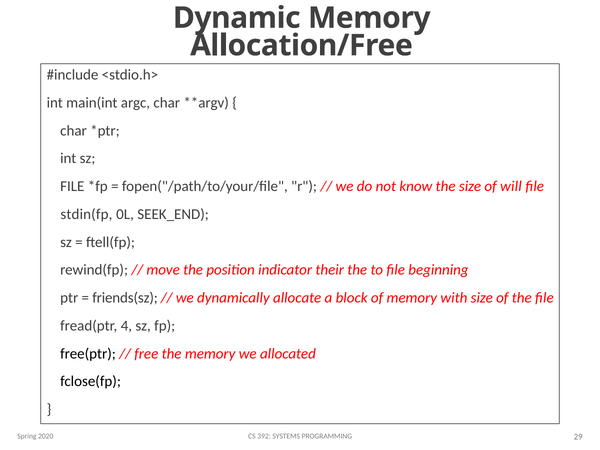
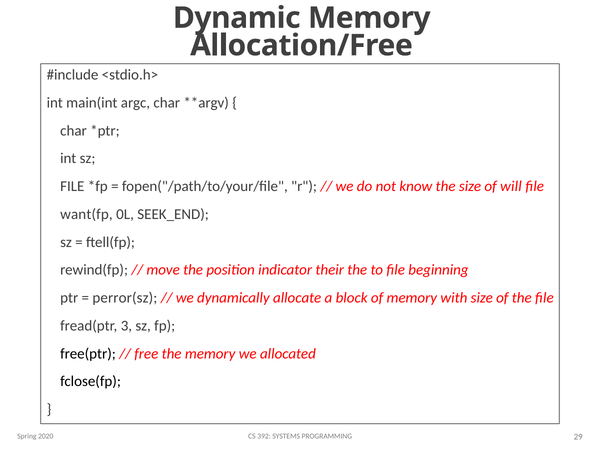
stdin(fp: stdin(fp -> want(fp (86, 214)
friends(sz: friends(sz -> perror(sz (125, 298)
4: 4 -> 3 (126, 326)
